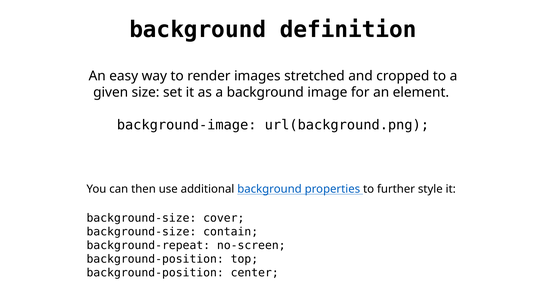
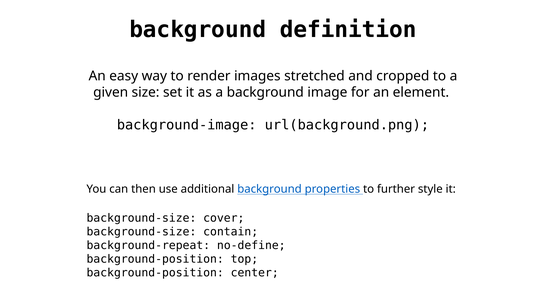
no-screen: no-screen -> no-define (251, 246)
